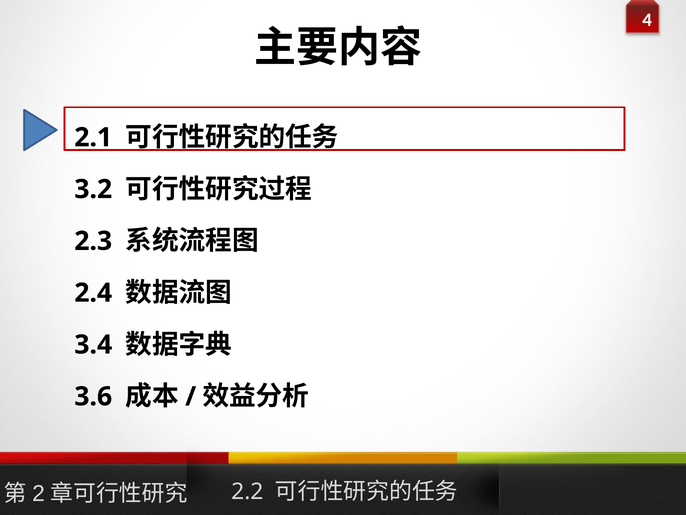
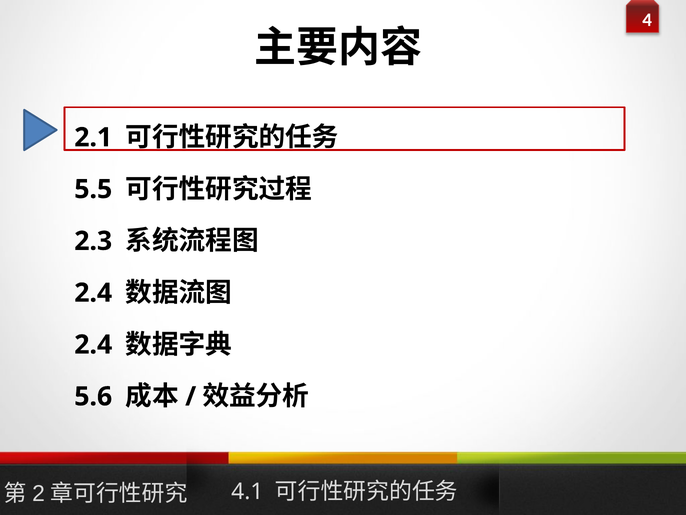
3.2: 3.2 -> 5.5 (93, 189)
3.4: 3.4 -> 2.4 (93, 344)
3.6: 3.6 -> 5.6 (93, 396)
2.2: 2.2 -> 4.1 (247, 491)
